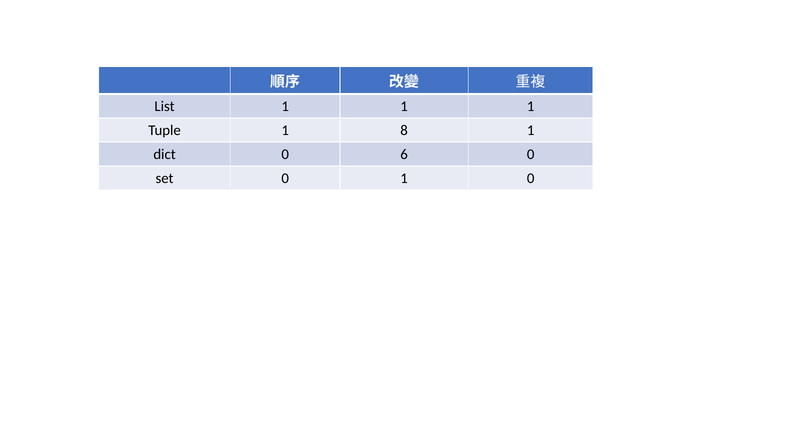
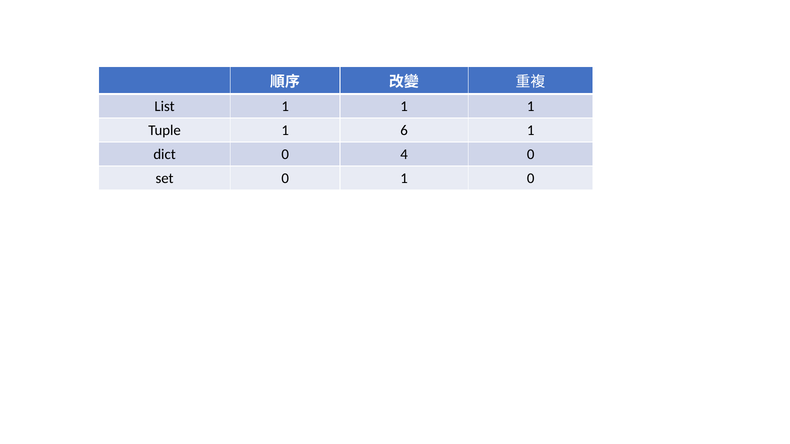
8: 8 -> 6 (404, 130)
6: 6 -> 4 (404, 154)
